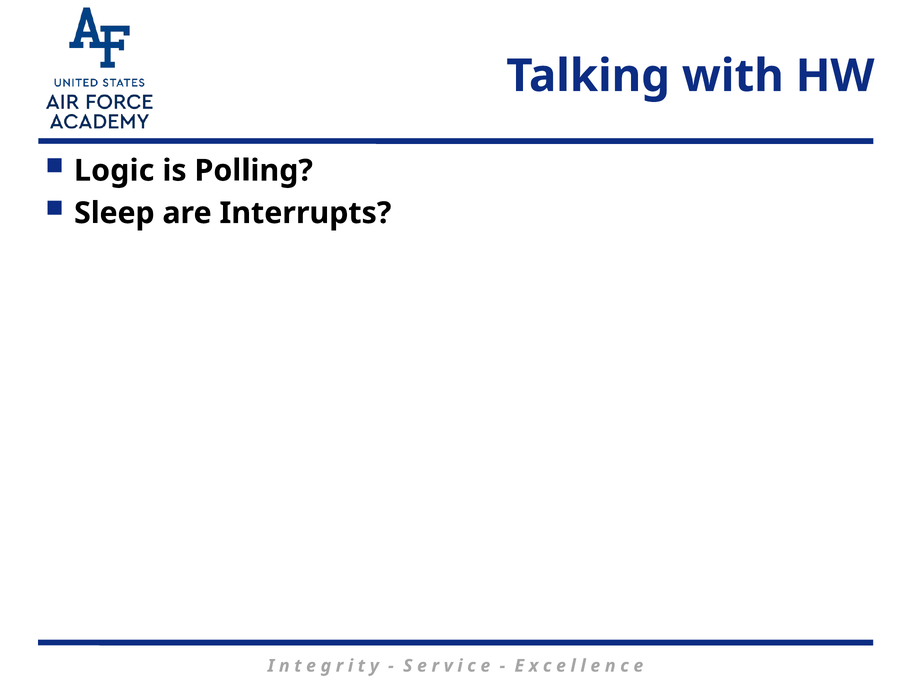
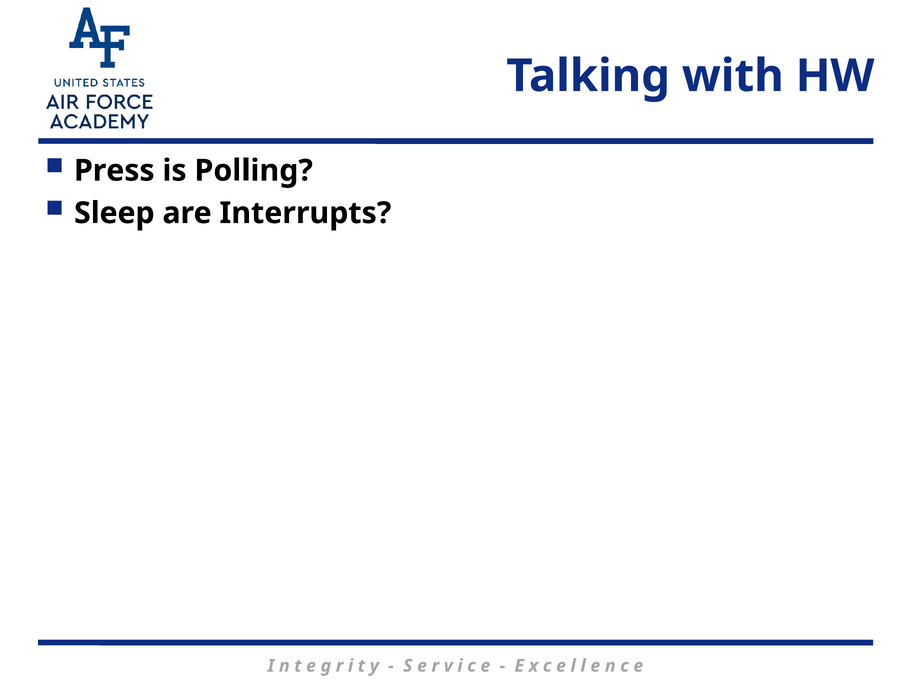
Logic: Logic -> Press (114, 171)
